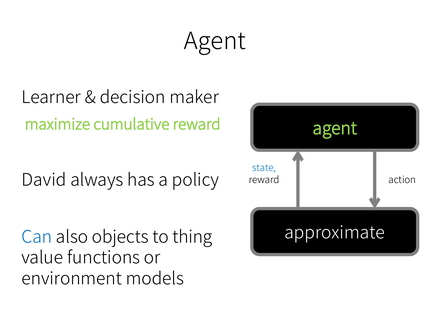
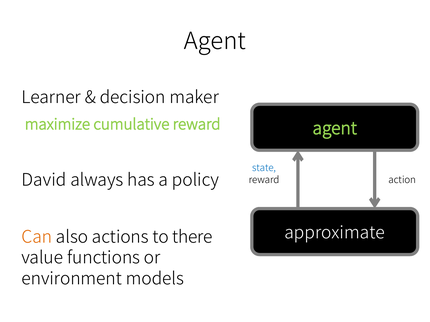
Can colour: blue -> orange (37, 237)
objects: objects -> actions (120, 237)
thing: thing -> there (192, 237)
